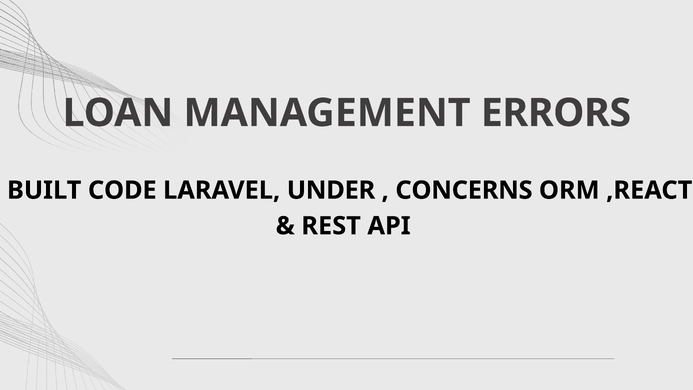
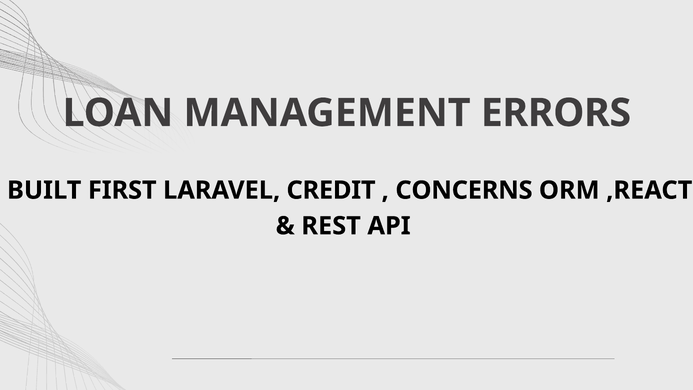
CODE: CODE -> FIRST (122, 190)
UNDER: UNDER -> CREDIT (331, 190)
